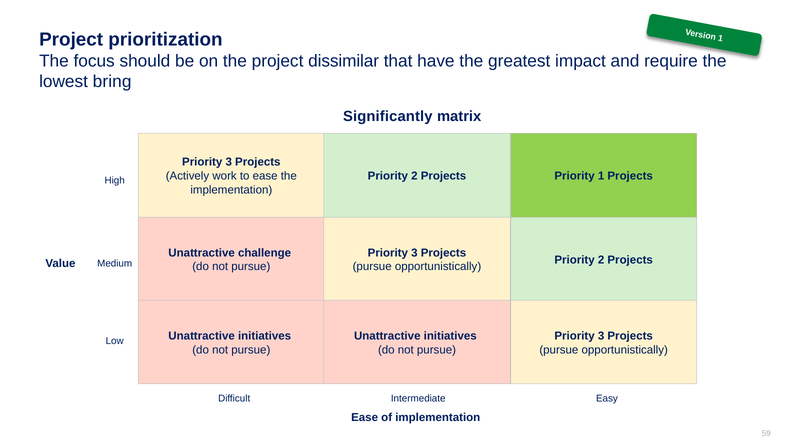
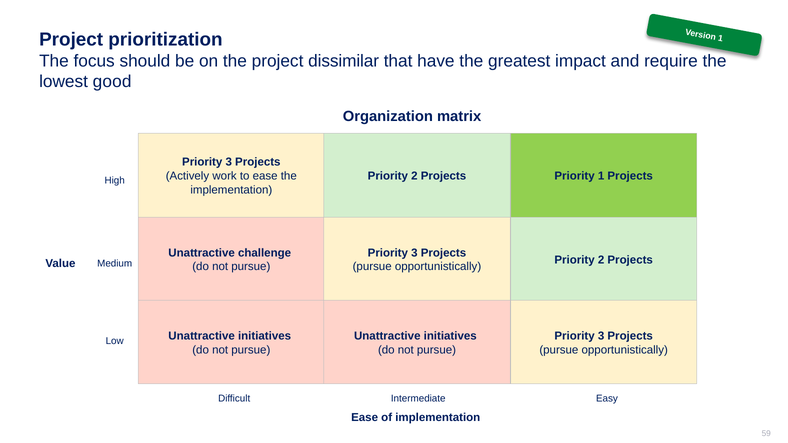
bring: bring -> good (112, 82)
Significantly: Significantly -> Organization (388, 117)
